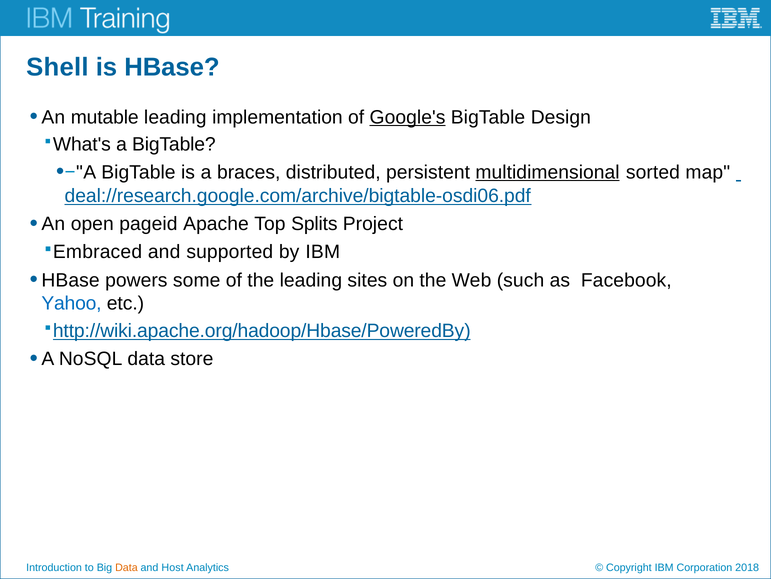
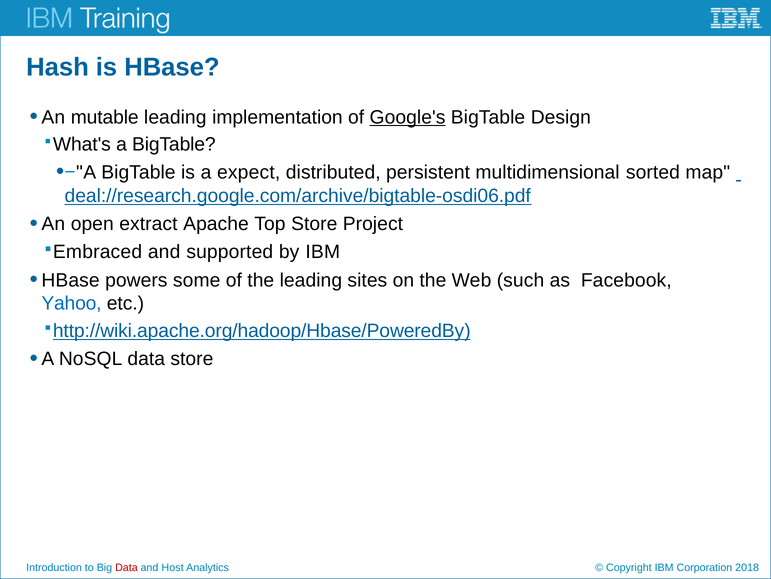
Shell: Shell -> Hash (58, 67)
braces: braces -> expect (249, 172)
multidimensional underline: present -> none (548, 172)
pageid: pageid -> extract (148, 224)
Top Splits: Splits -> Store (314, 224)
Data colour: orange -> red (126, 567)
